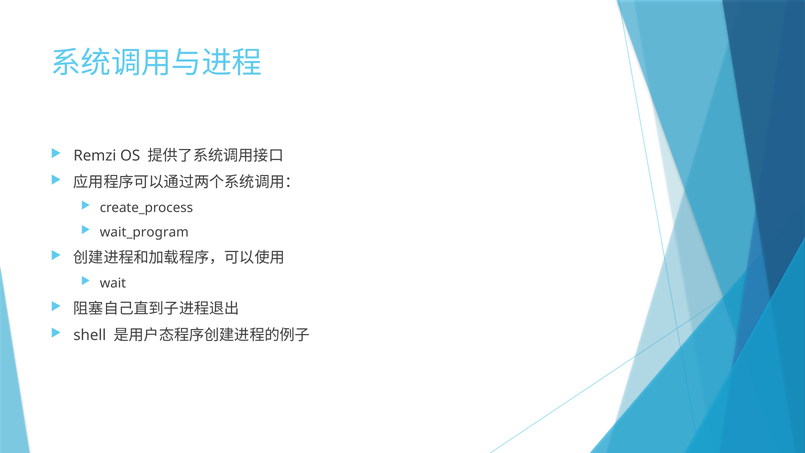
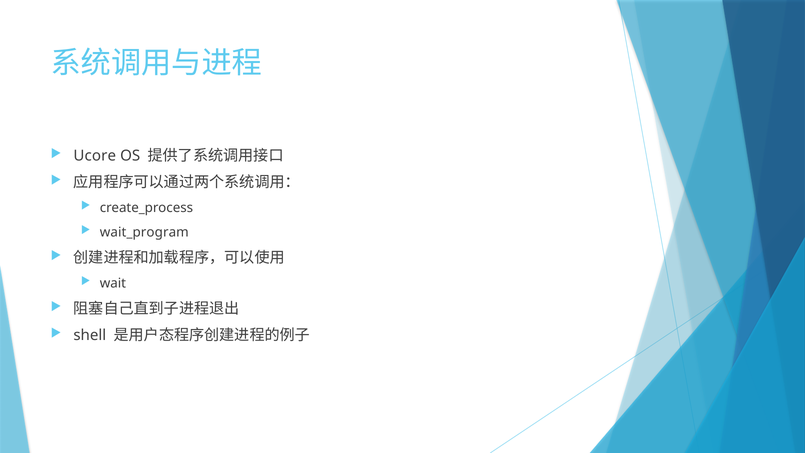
Remzi: Remzi -> Ucore (95, 156)
